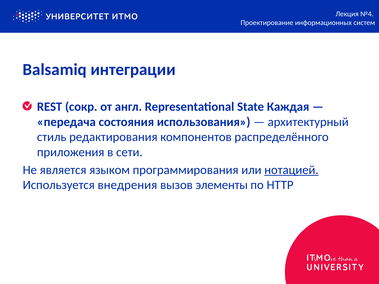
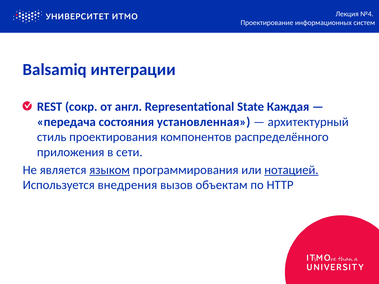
использования: использования -> установленная (204, 122)
редактирования: редактирования -> проектирования (113, 137)
языком underline: none -> present (110, 170)
элементы: элементы -> объектам (222, 185)
